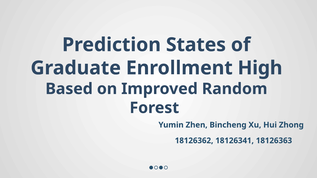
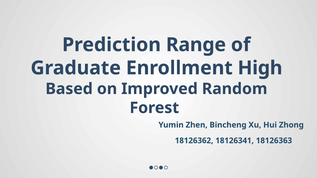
States: States -> Range (196, 45)
